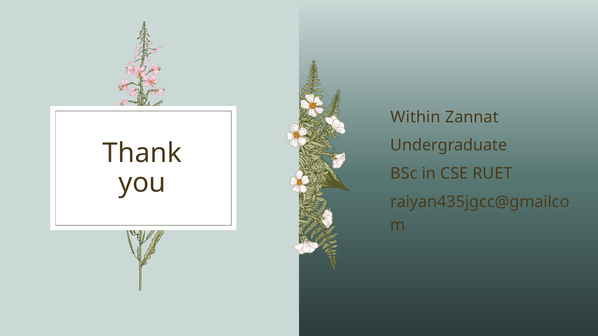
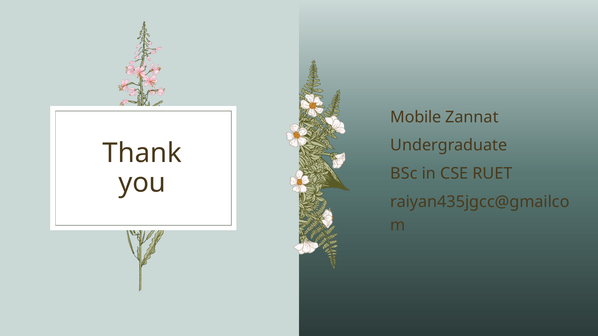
Within: Within -> Mobile (416, 117)
